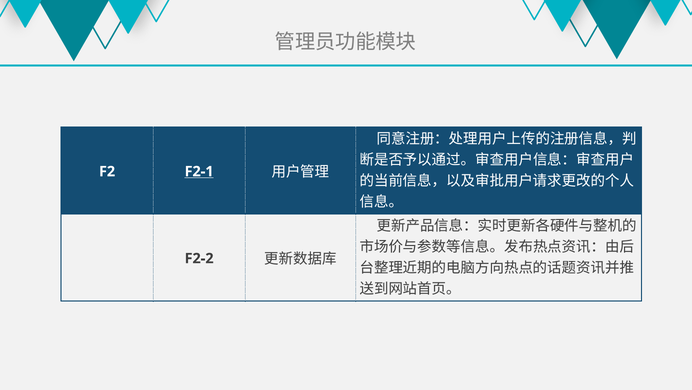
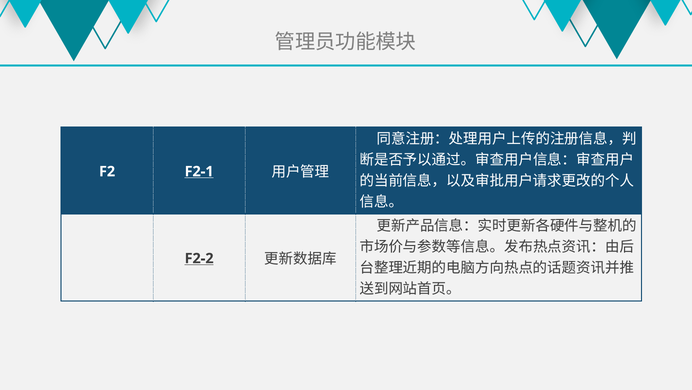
F2-2 underline: none -> present (199, 258)
